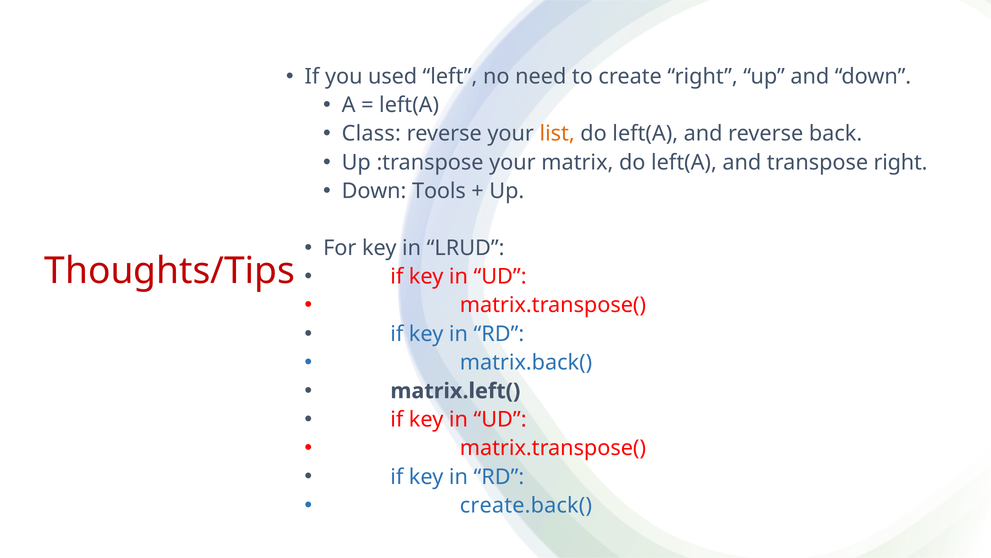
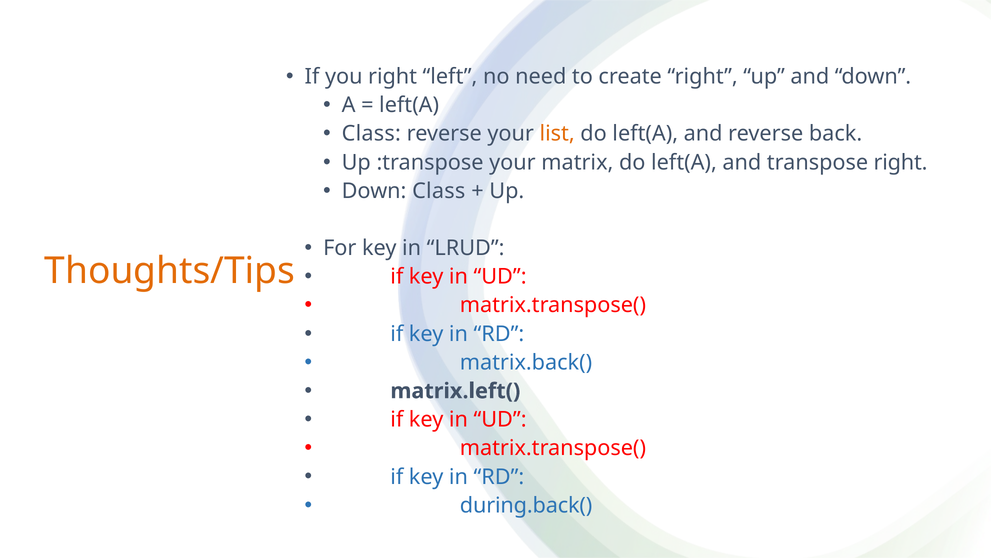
you used: used -> right (393, 77)
Down Tools: Tools -> Class (439, 191)
Thoughts/Tips colour: red -> orange (170, 270)
create.back(: create.back( -> during.back( (526, 505)
